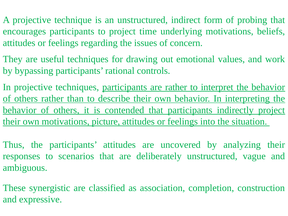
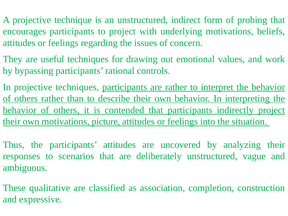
time: time -> with (148, 31)
synergistic: synergistic -> qualitative (50, 188)
